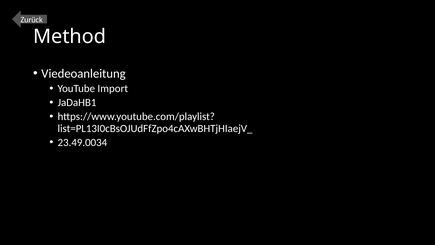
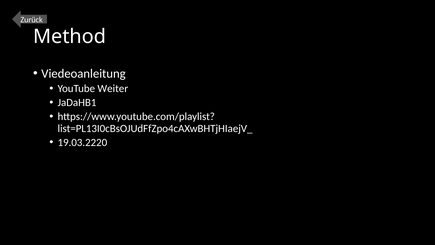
Import: Import -> Weiter (113, 89)
23.49.0034: 23.49.0034 -> 19.03.2220 (82, 142)
